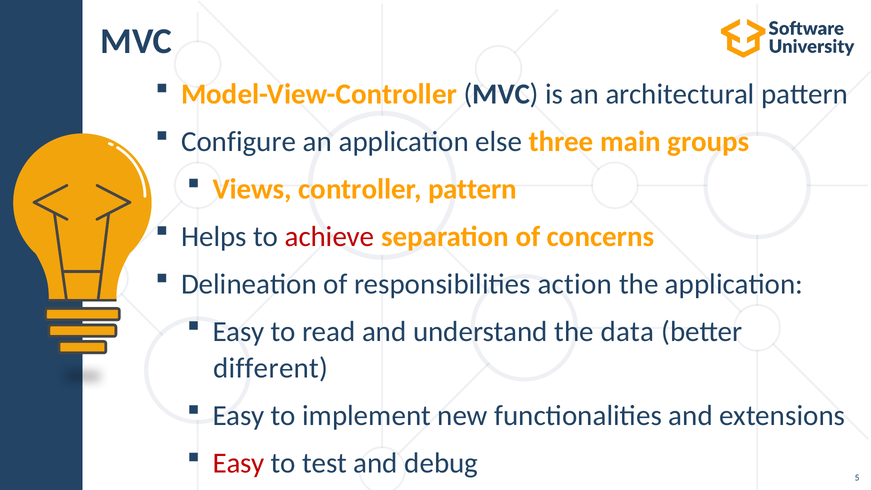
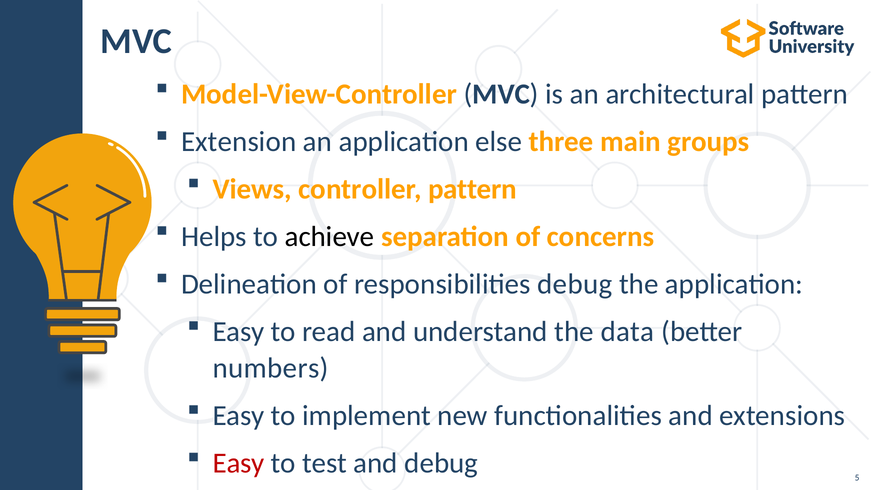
Configure: Configure -> Extension (239, 141)
achieve colour: red -> black (330, 236)
responsibilities action: action -> debug (575, 284)
different: different -> numbers (271, 368)
